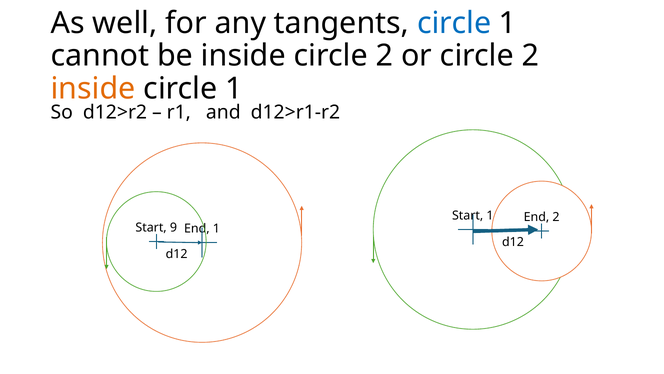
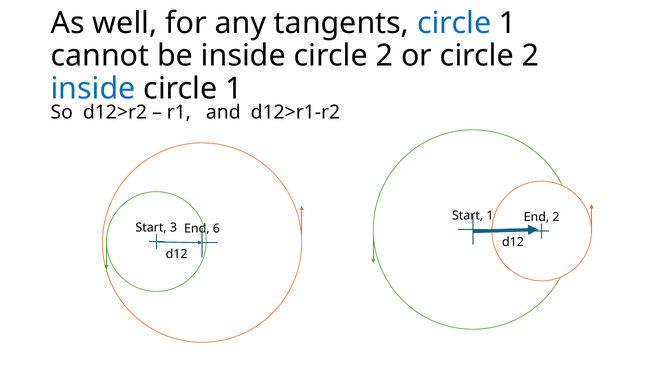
inside colour: orange -> blue (93, 89)
9: 9 -> 3 (173, 227)
End 1: 1 -> 6 (216, 228)
